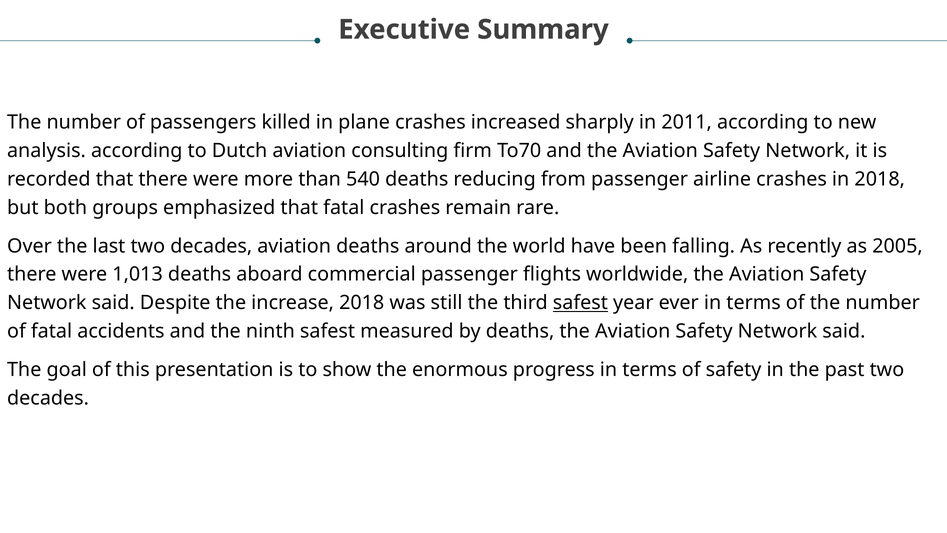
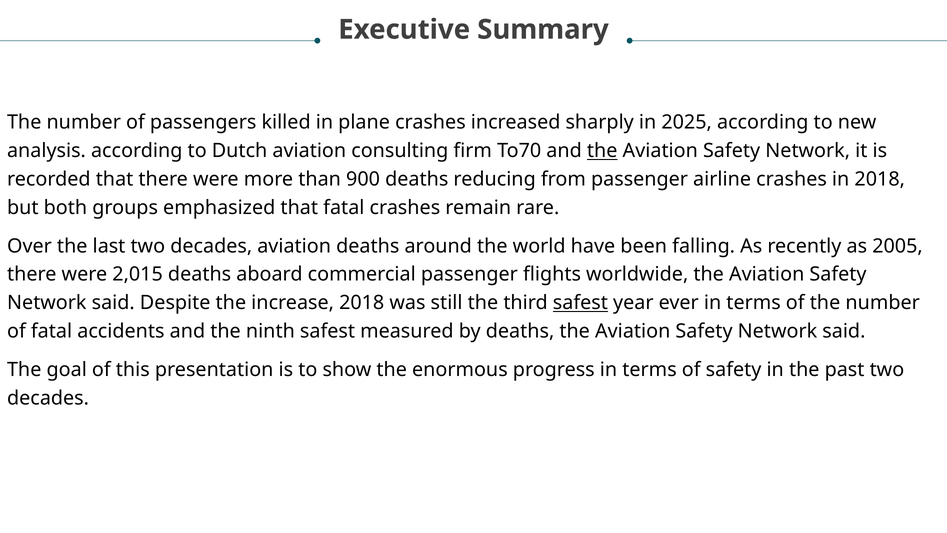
2011: 2011 -> 2025 (687, 122)
the underline: none -> present (602, 151)
540: 540 -> 900 (363, 179)
1,013: 1,013 -> 2,015 (138, 274)
